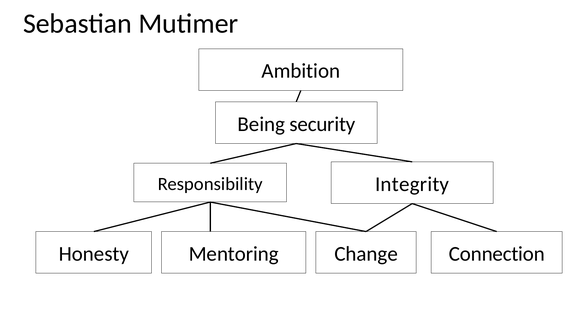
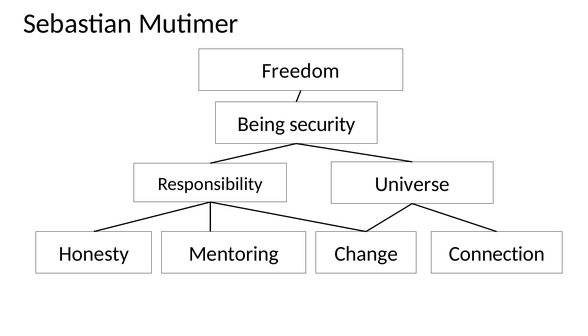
Ambition: Ambition -> Freedom (301, 71)
Integrity: Integrity -> Universe (412, 184)
